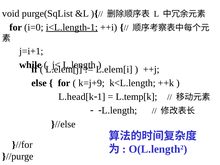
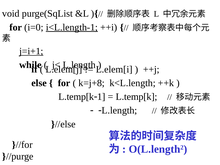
j=i+1 underline: none -> present (31, 51)
k=j+9: k=j+9 -> k=j+8 (92, 83)
L.head[k: L.head[k -> L.temp[k (76, 97)
